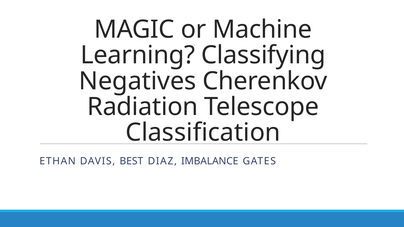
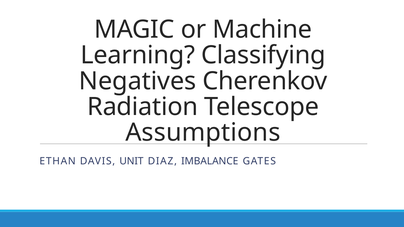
Classification: Classification -> Assumptions (203, 133)
BEST: BEST -> UNIT (131, 161)
